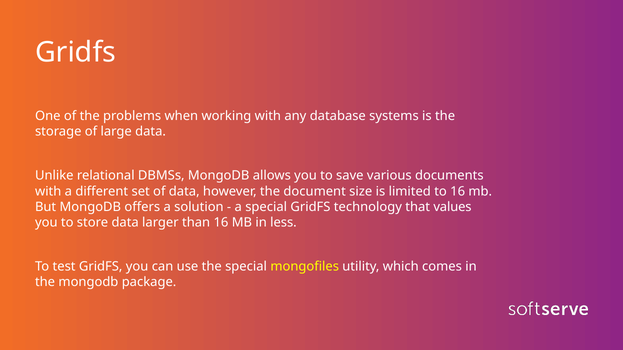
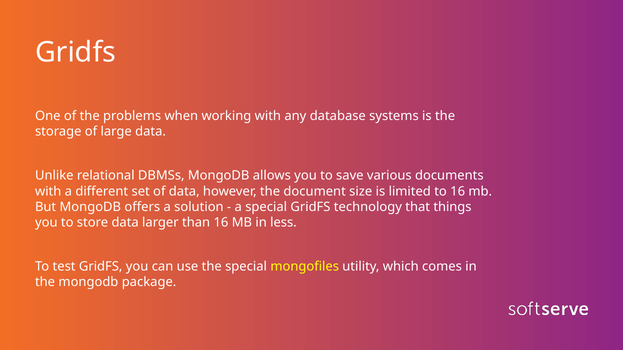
values: values -> things (452, 207)
